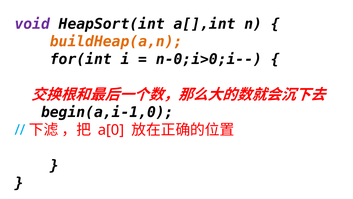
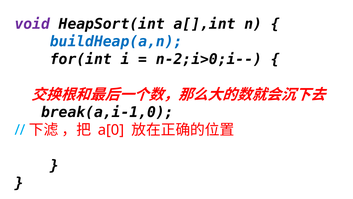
buildHeap(a,n colour: orange -> blue (116, 42)
n-0;i>0;i--: n-0;i>0;i-- -> n-2;i>0;i-- (209, 59)
begin(a,i-1,0: begin(a,i-1,0 -> break(a,i-1,0 (107, 112)
